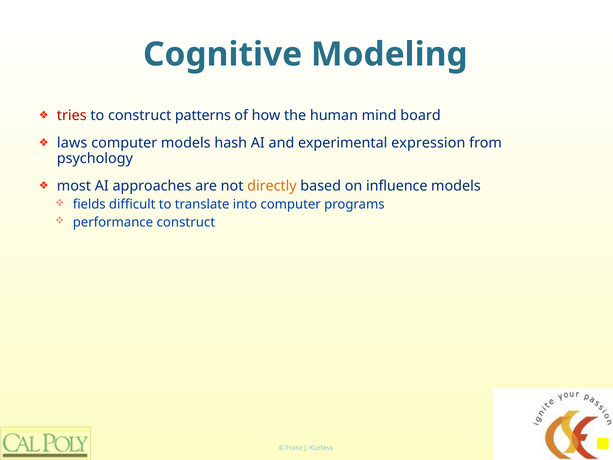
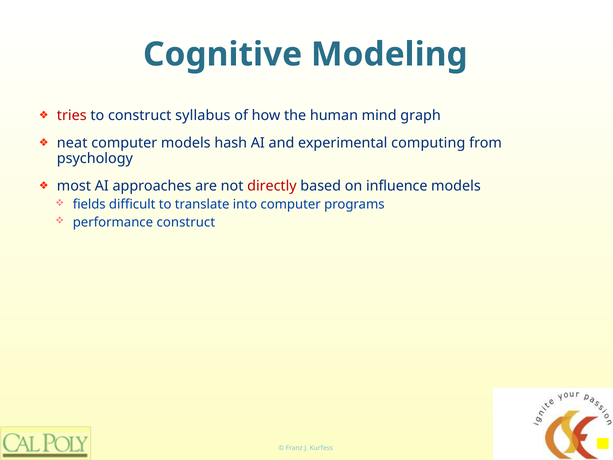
patterns: patterns -> syllabus (203, 115)
board: board -> graph (421, 115)
laws: laws -> neat (72, 143)
expression: expression -> computing (428, 143)
directly colour: orange -> red (272, 186)
